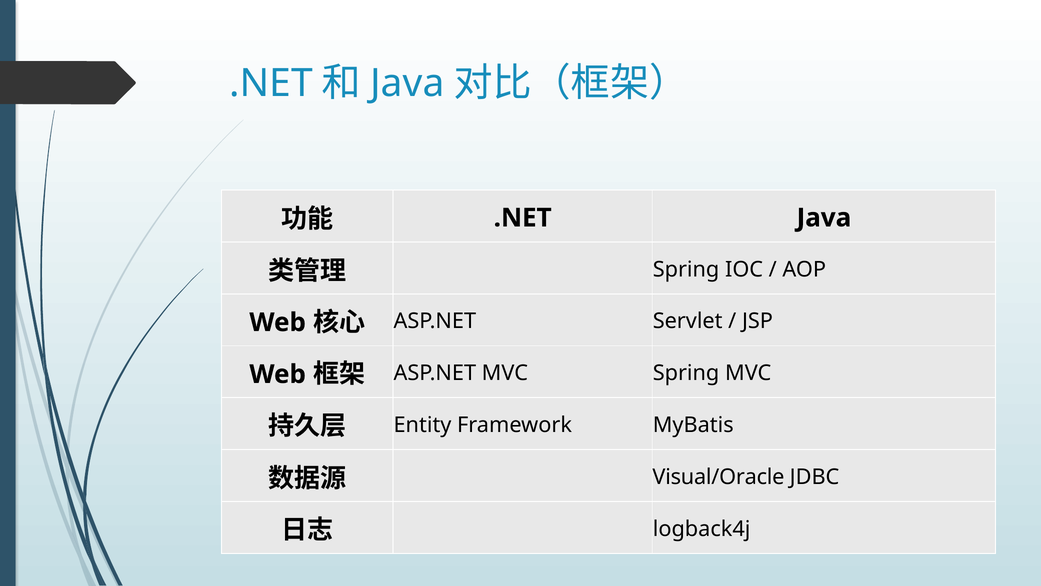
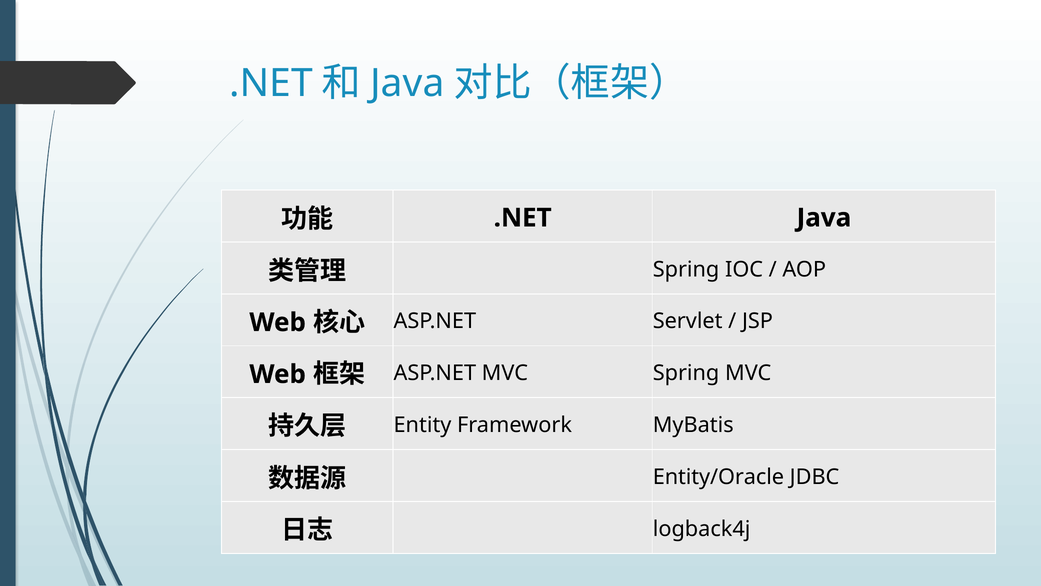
Visual/Oracle: Visual/Oracle -> Entity/Oracle (718, 477)
